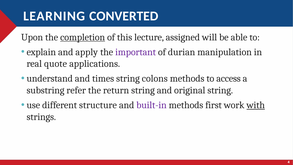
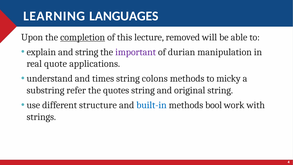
CONVERTED: CONVERTED -> LANGUAGES (124, 16)
assigned: assigned -> removed (183, 37)
and apply: apply -> string (87, 52)
access: access -> micky (229, 78)
return: return -> quotes (116, 90)
built-in colour: purple -> blue (151, 105)
first: first -> bool (214, 105)
with underline: present -> none (256, 105)
